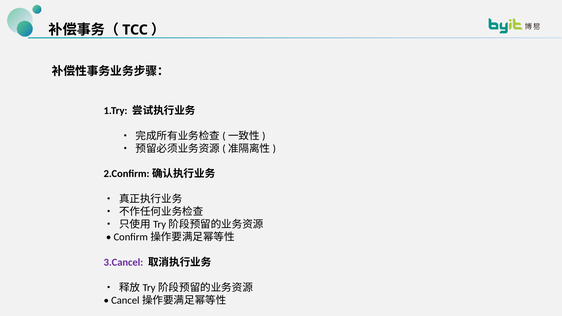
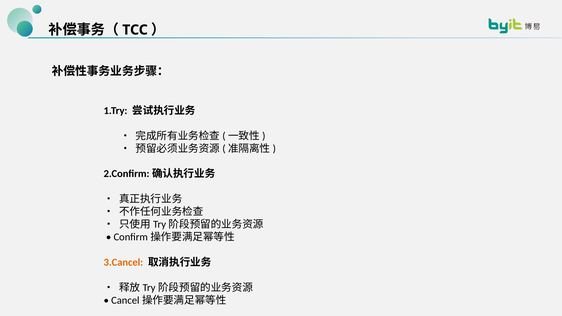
3.Cancel colour: purple -> orange (123, 262)
